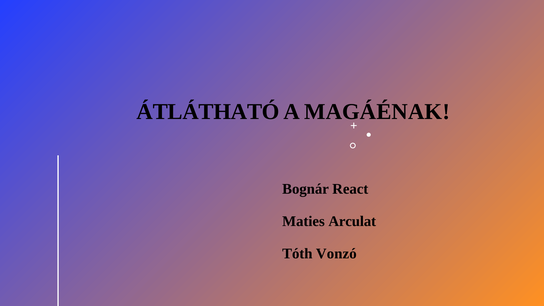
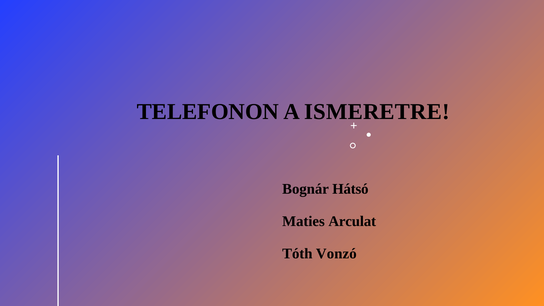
ÁTLÁTHATÓ: ÁTLÁTHATÓ -> TELEFONON (208, 112)
MAGÁÉNAK: MAGÁÉNAK -> ISMERETRE (377, 112)
React: React -> Hátsó (350, 189)
